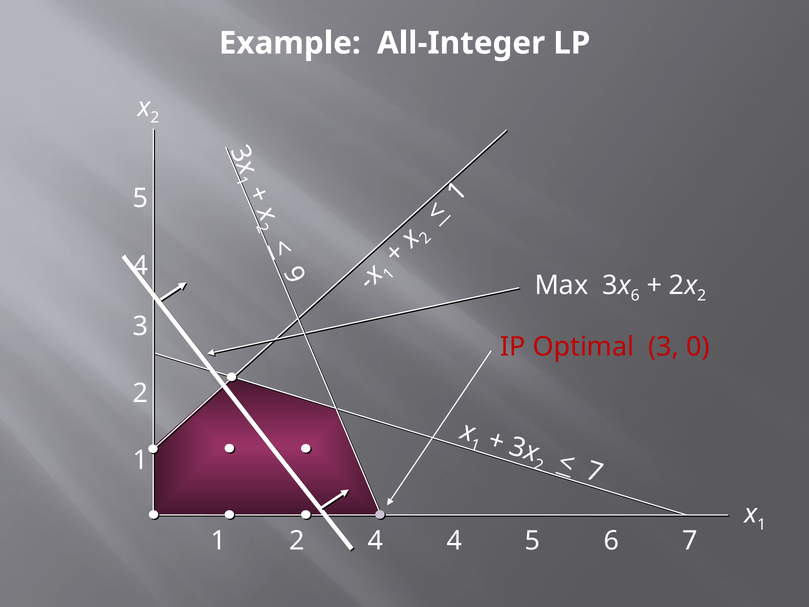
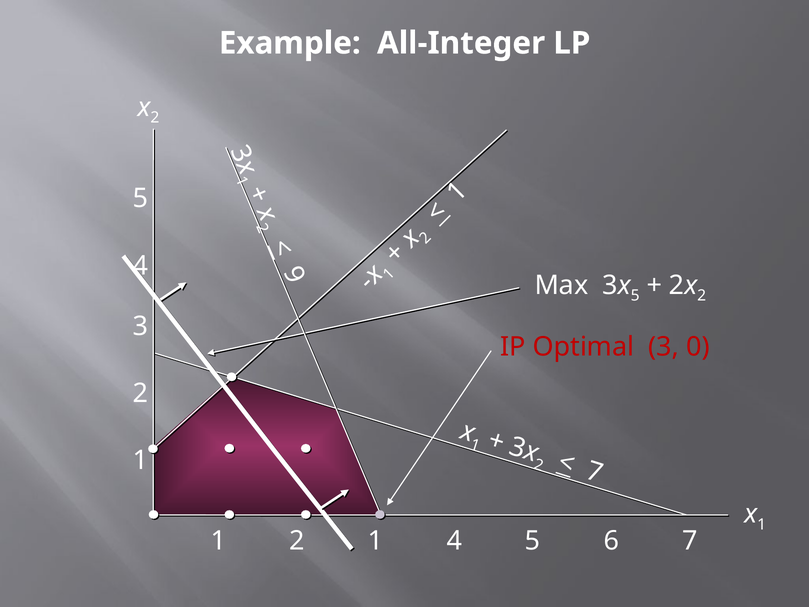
6: 6 -> 5 (635, 296)
2 4: 4 -> 1 (376, 541)
